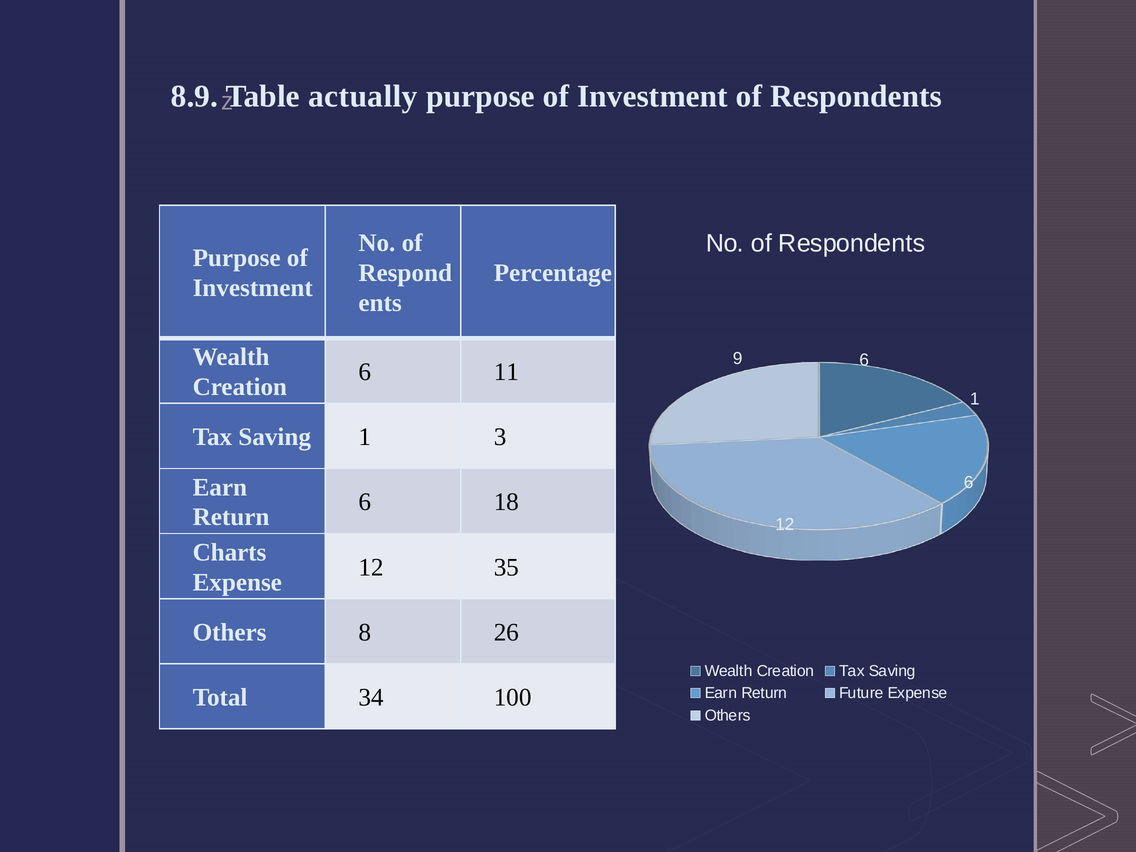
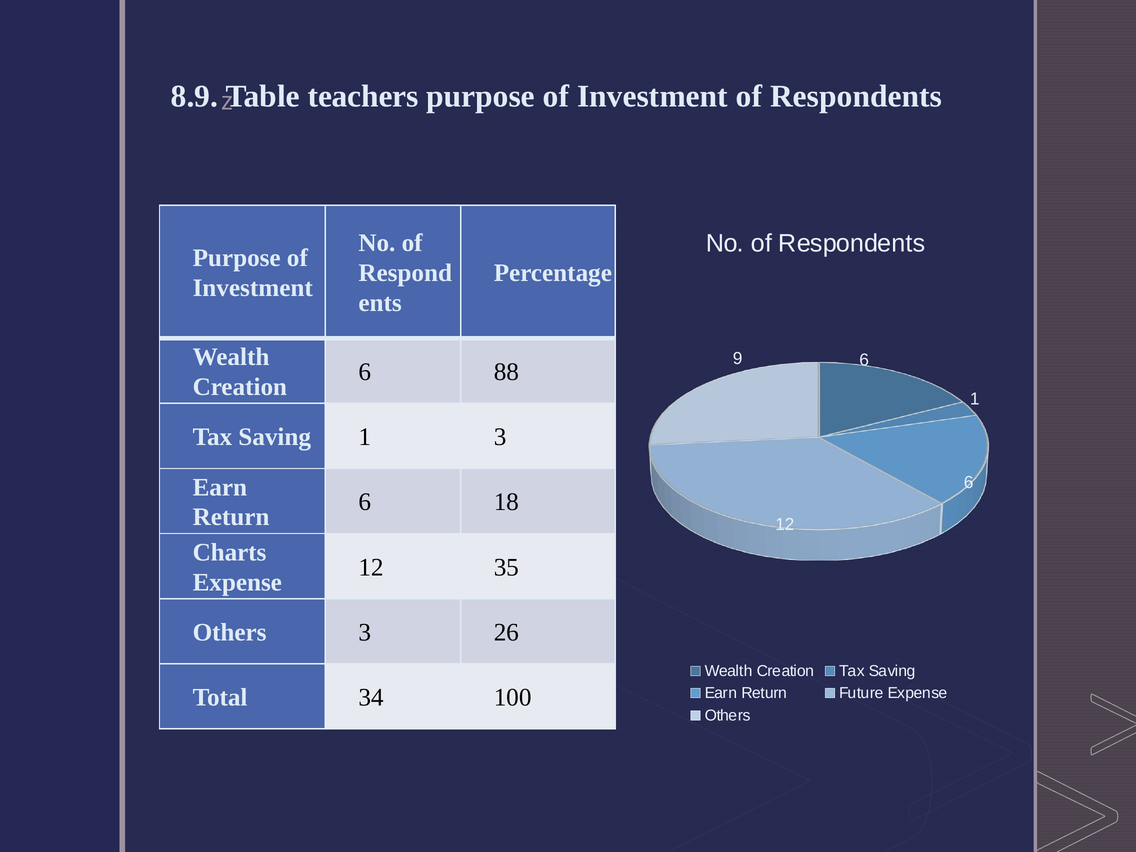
actually: actually -> teachers (363, 96)
11: 11 -> 88 (506, 372)
Others 8: 8 -> 3 (365, 632)
